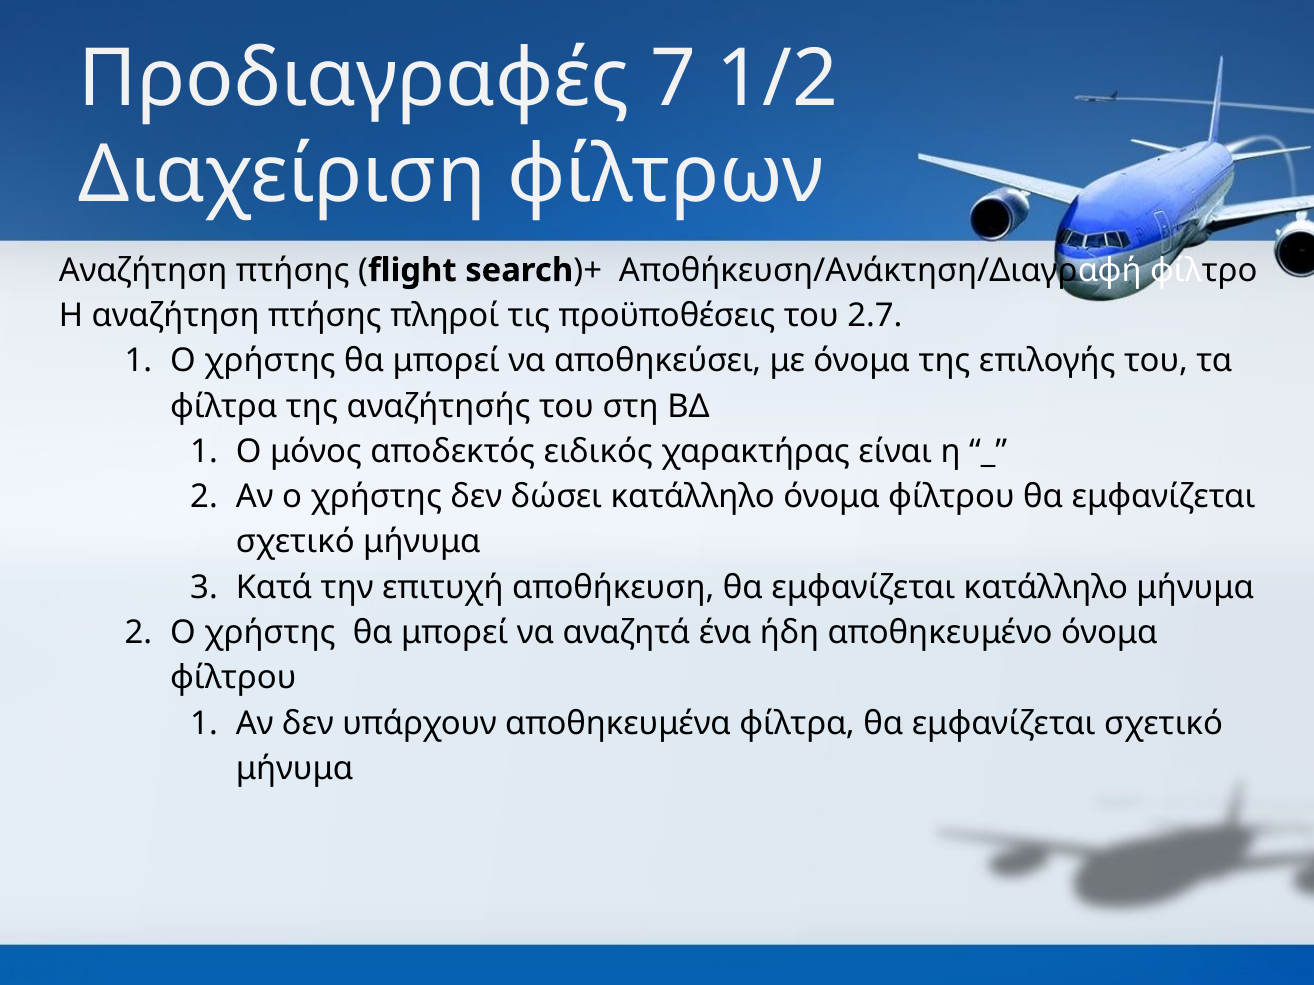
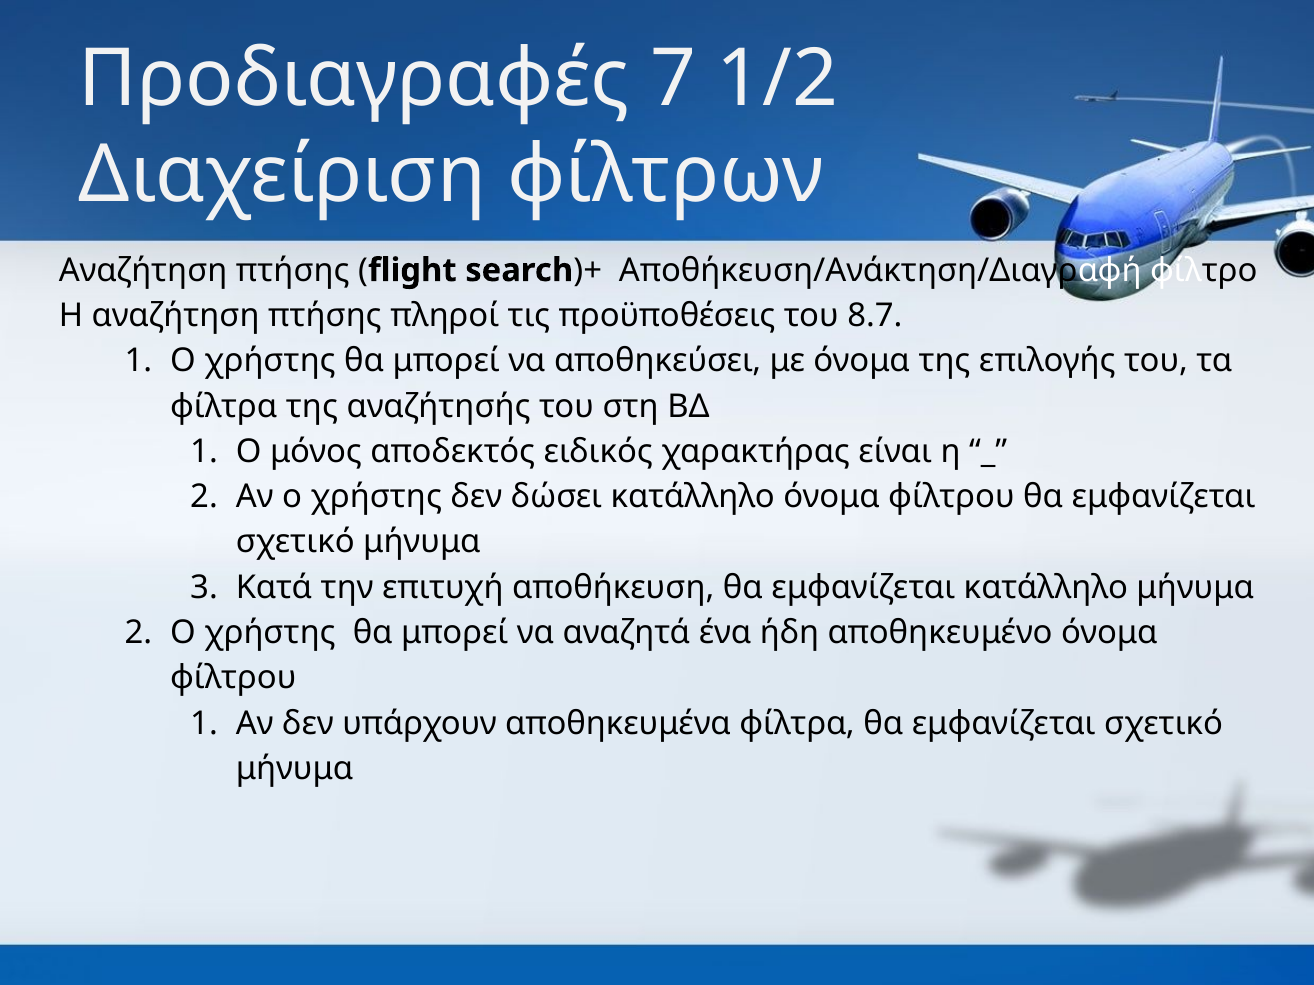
2.7: 2.7 -> 8.7 (875, 316)
